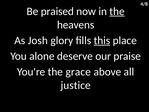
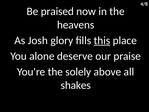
the underline: present -> none (117, 11)
grace: grace -> solely (78, 72)
justice: justice -> shakes (76, 85)
